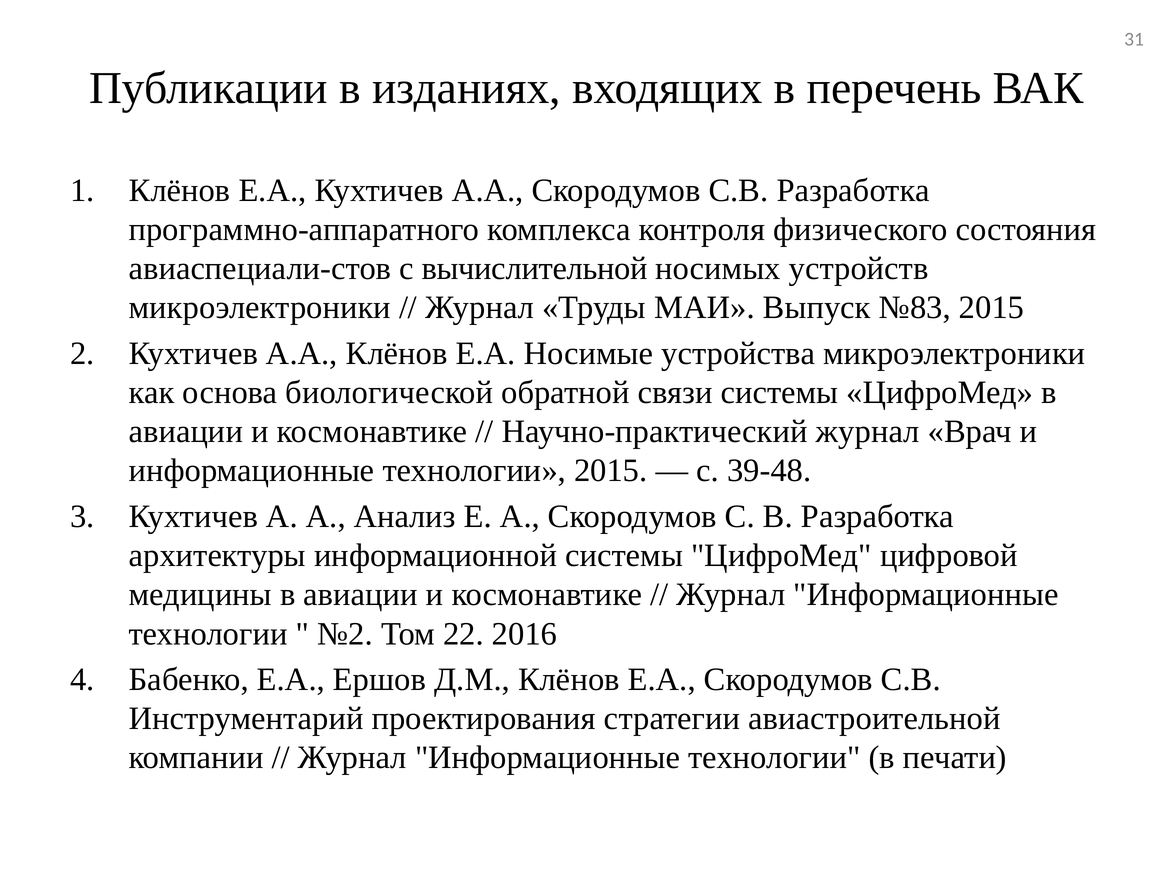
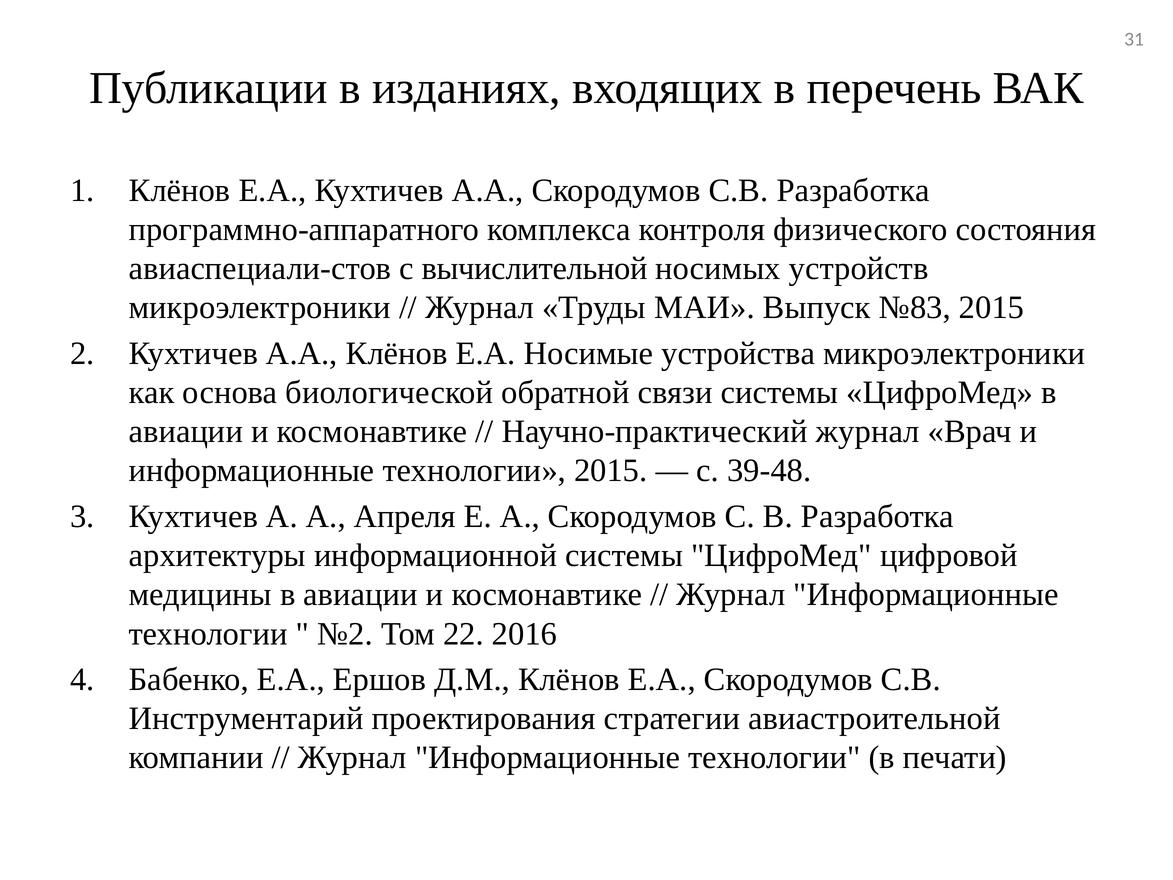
Анализ: Анализ -> Апреля (405, 516)
